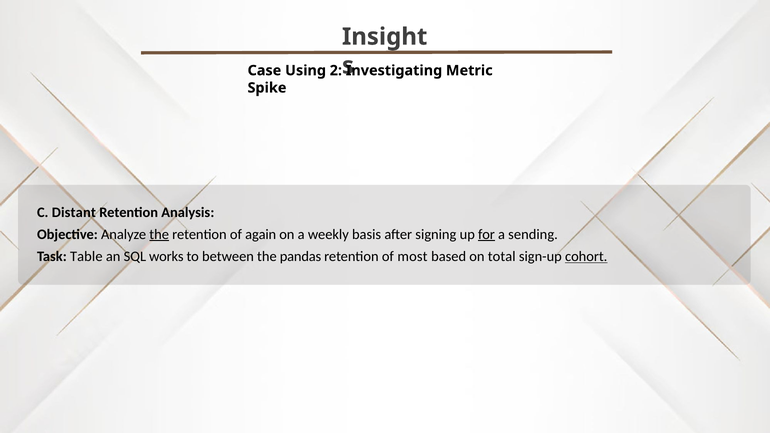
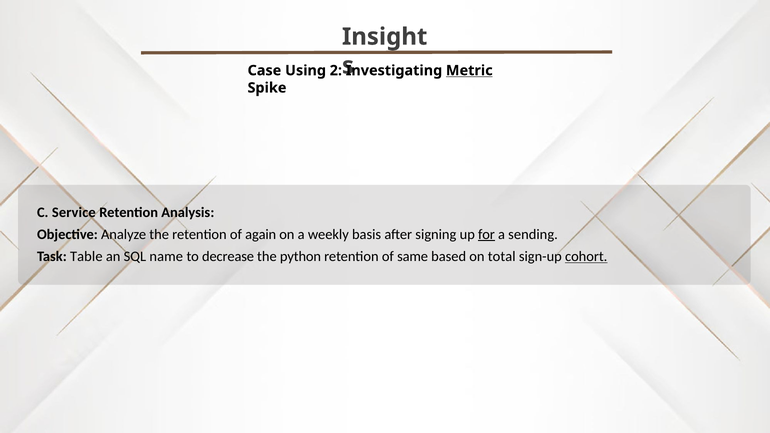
Metric underline: none -> present (469, 71)
Distant: Distant -> Service (74, 212)
the underline: present -> none (159, 235)
works: works -> name (166, 257)
between: between -> decrease (228, 257)
pandas: pandas -> python (301, 257)
most: most -> same (413, 257)
